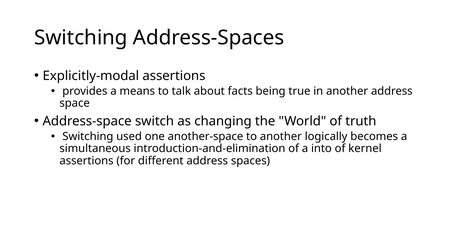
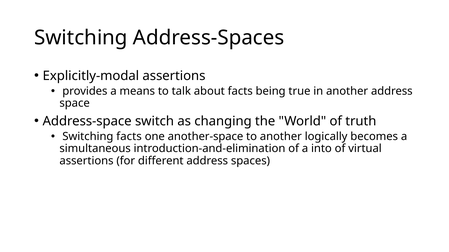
Switching used: used -> facts (129, 137)
kernel: kernel -> virtual (365, 149)
